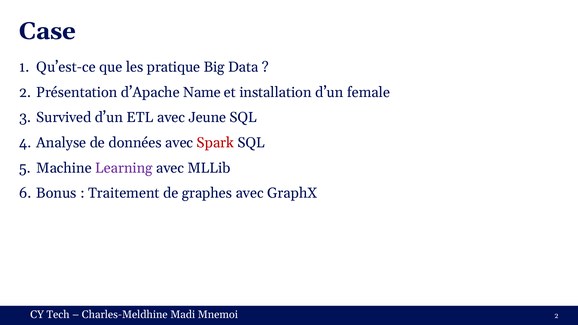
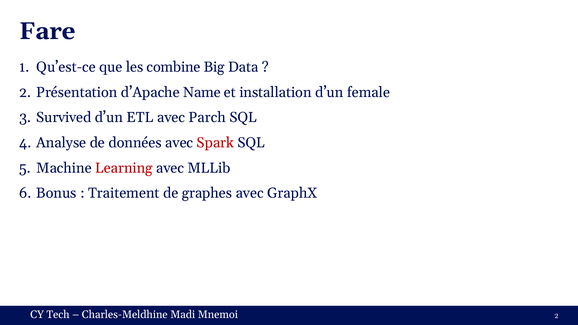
Case: Case -> Fare (47, 31)
pratique: pratique -> combine (174, 67)
Jeune: Jeune -> Parch (207, 118)
Learning colour: purple -> red (124, 168)
